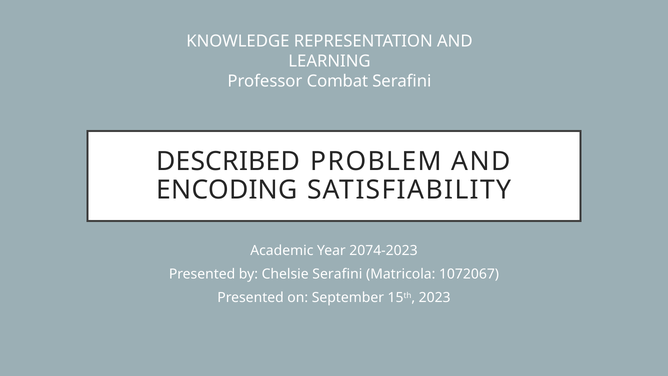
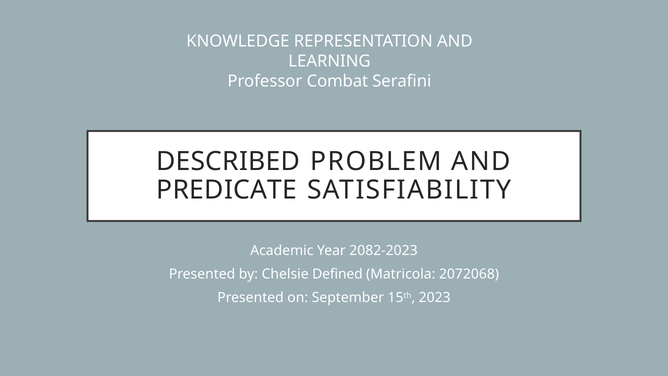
ENCODING: ENCODING -> PREDICATE (227, 190)
2074-2023: 2074-2023 -> 2082-2023 (383, 250)
Chelsie Serafini: Serafini -> Defined (337, 274)
1072067: 1072067 -> 2072068 (469, 274)
